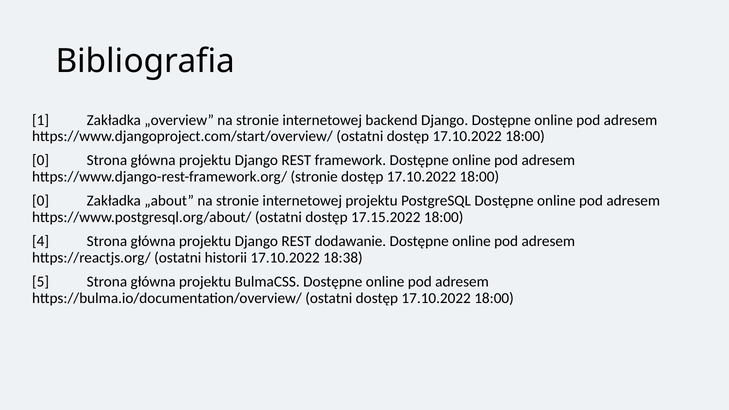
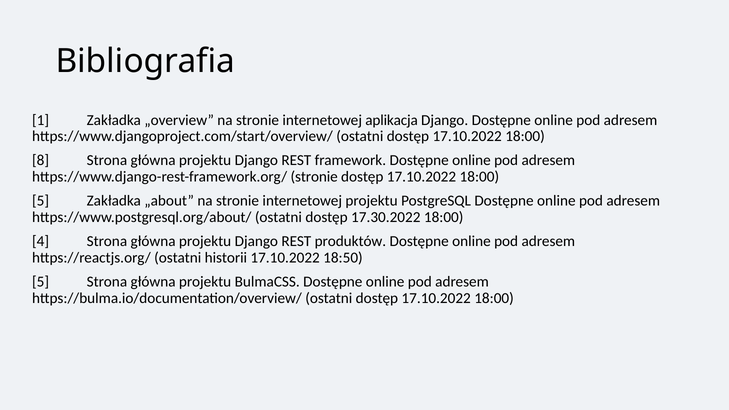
backend: backend -> aplikacja (392, 120)
0: 0 -> 8 (41, 160)
0: 0 -> 5 (41, 201)
17.15.2022: 17.15.2022 -> 17.30.2022 (386, 217)
dodawanie: dodawanie -> produktów (350, 241)
18:38: 18:38 -> 18:50 (343, 258)
